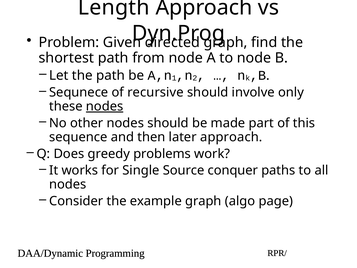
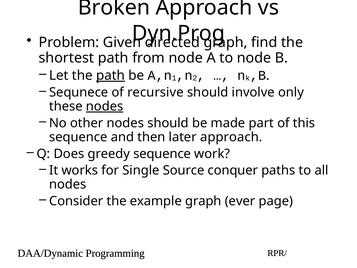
Length: Length -> Broken (114, 7)
path underline: none -> present (111, 75)
greedy problems: problems -> sequence (162, 154)
algo: algo -> ever (240, 201)
